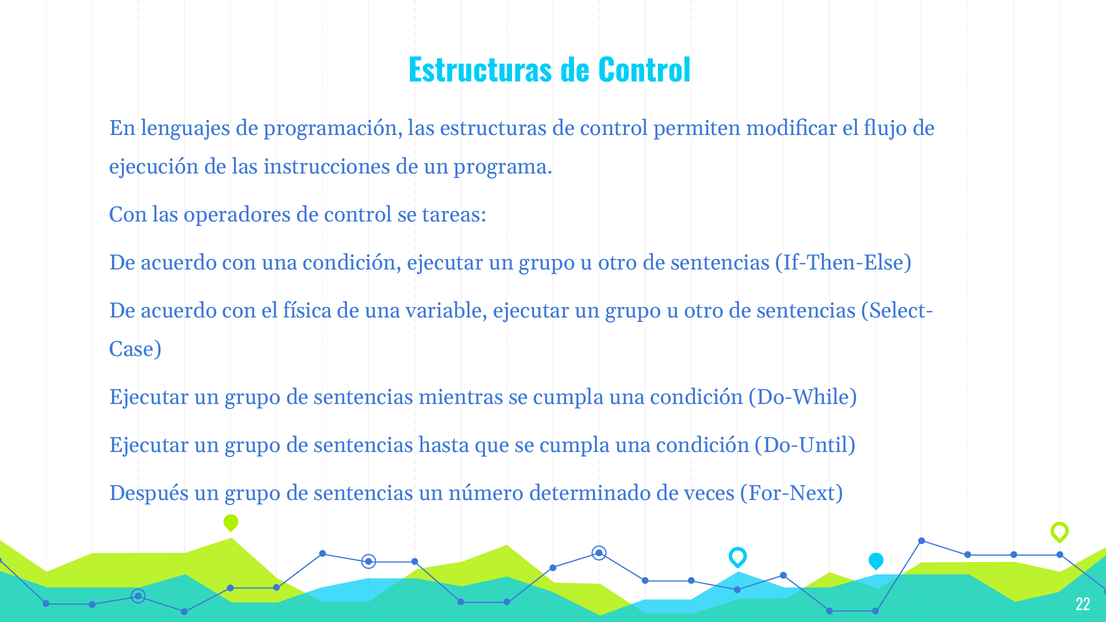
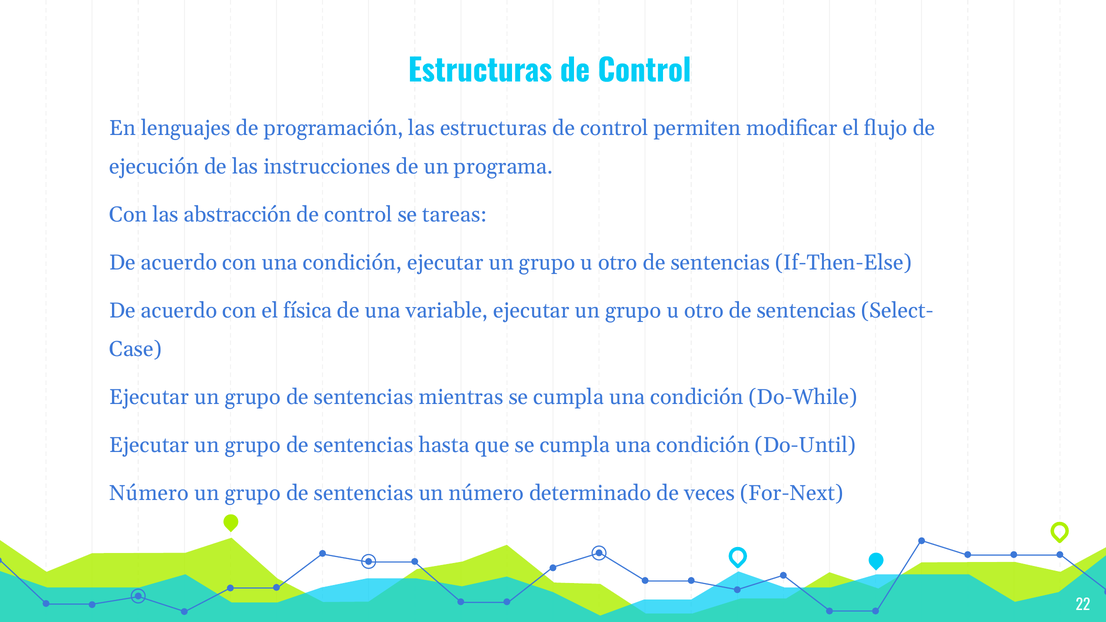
operadores: operadores -> abstracción (238, 215)
Después: Después -> Número (149, 493)
